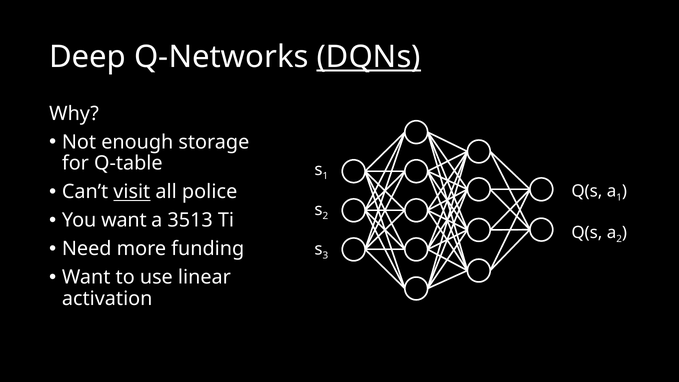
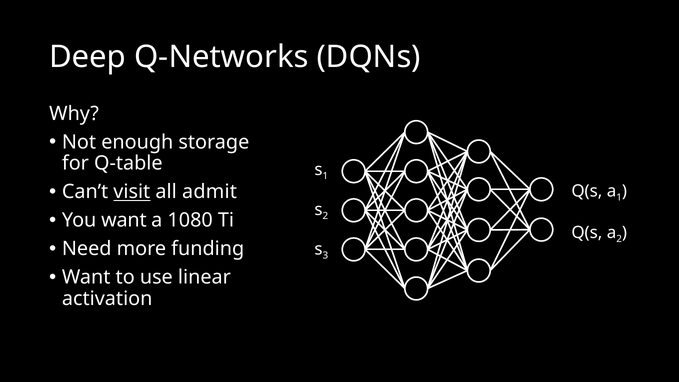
DQNs underline: present -> none (369, 57)
police: police -> admit (210, 192)
3513: 3513 -> 1080 (190, 220)
